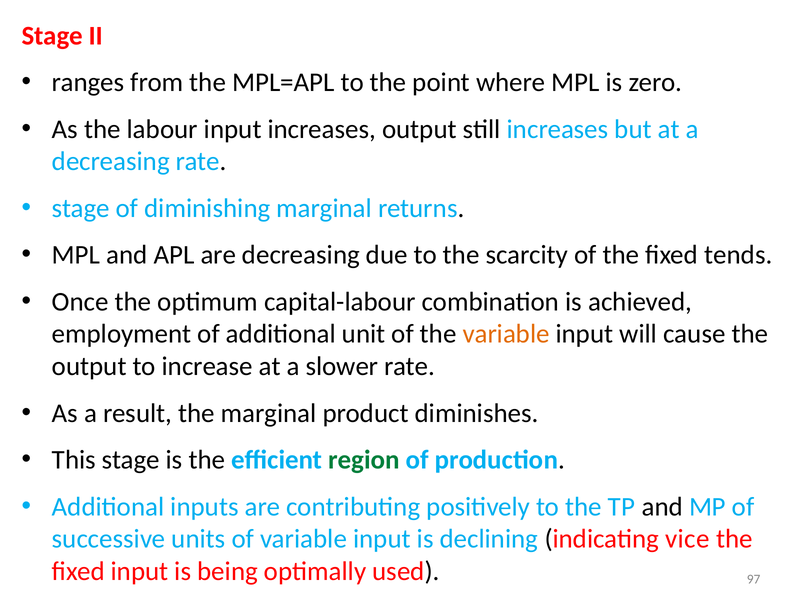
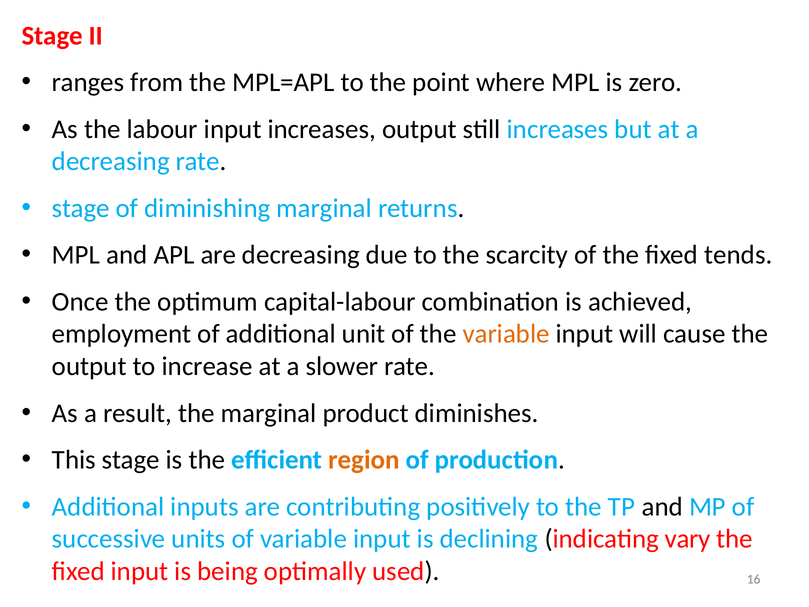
region colour: green -> orange (364, 460)
vice: vice -> vary (688, 539)
97: 97 -> 16 (754, 579)
